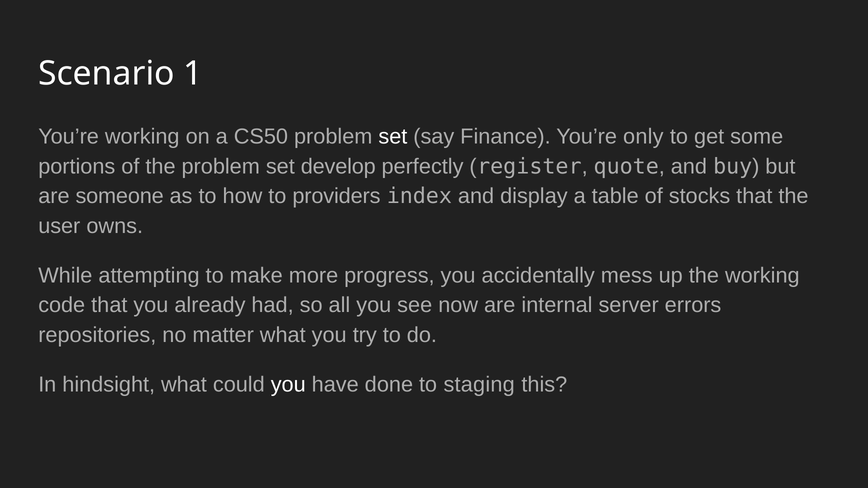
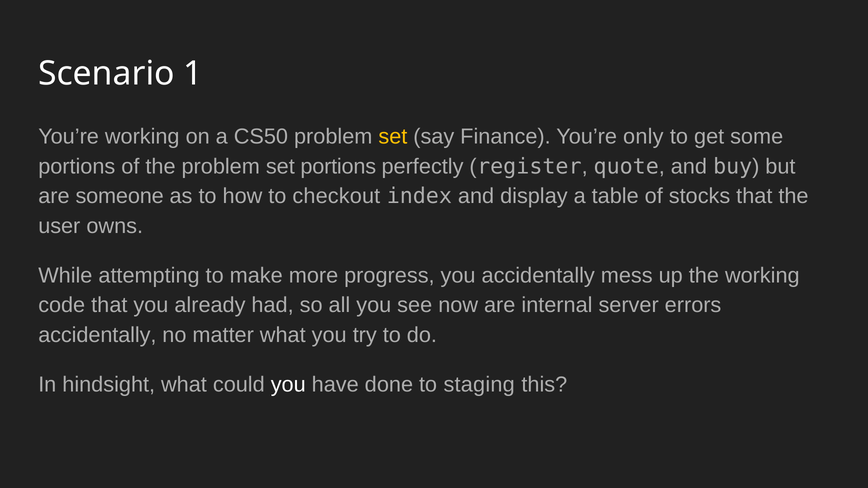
set colour: white -> yellow (393, 137)
set develop: develop -> portions (338, 166)
providers: providers -> checkout (336, 196)
repositories: repositories -> accidentally (97, 335)
